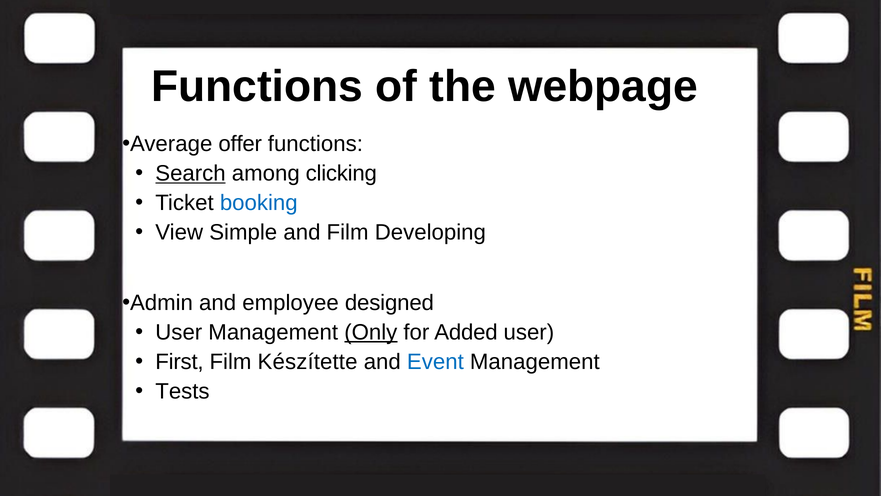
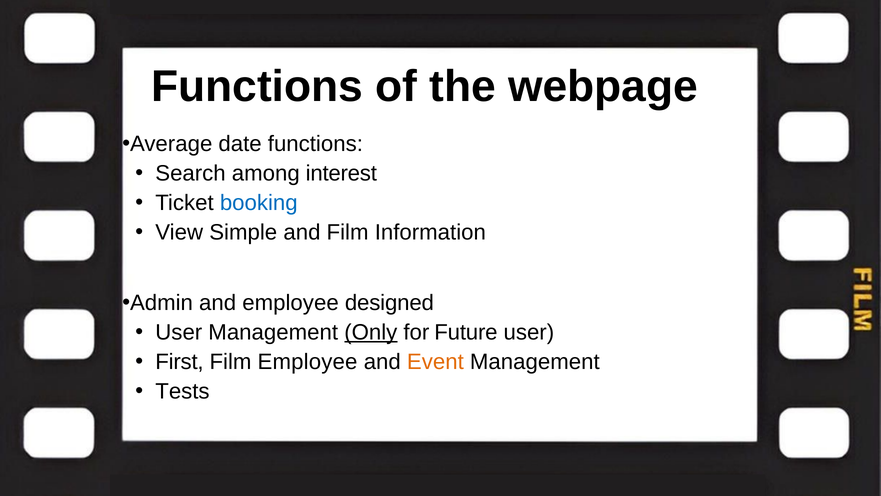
offer: offer -> date (240, 144)
Search underline: present -> none (191, 173)
clicking: clicking -> interest (341, 173)
Developing: Developing -> Information (430, 232)
Added: Added -> Future (466, 332)
Film Készítette: Készítette -> Employee (308, 362)
Event colour: blue -> orange (435, 362)
